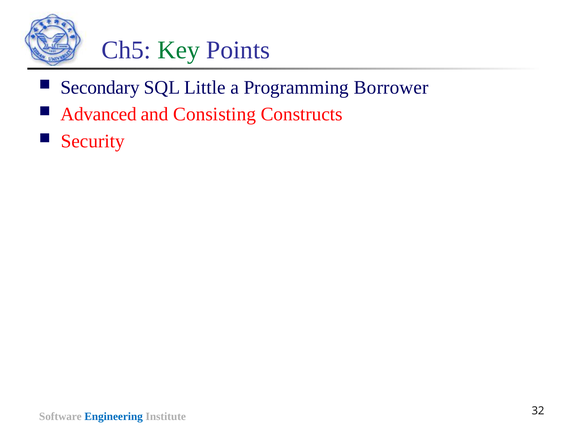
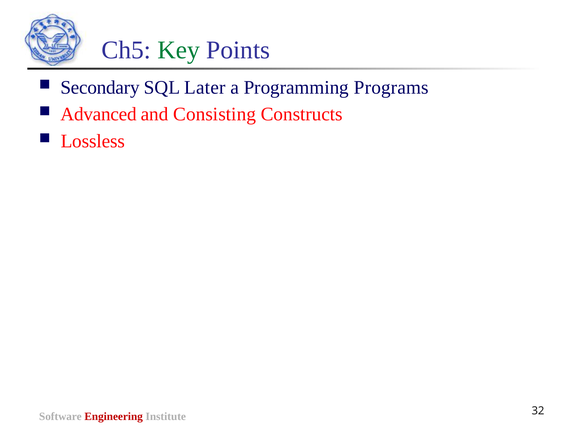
Little: Little -> Later (205, 87)
Borrower: Borrower -> Programs (391, 87)
Security: Security -> Lossless (93, 141)
Engineering colour: blue -> red (114, 416)
